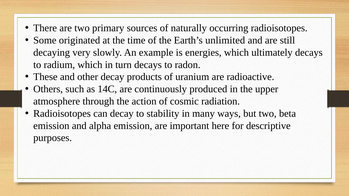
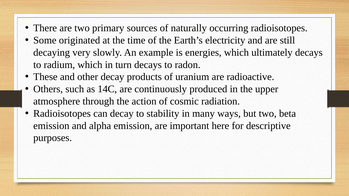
unlimited: unlimited -> electricity (225, 40)
